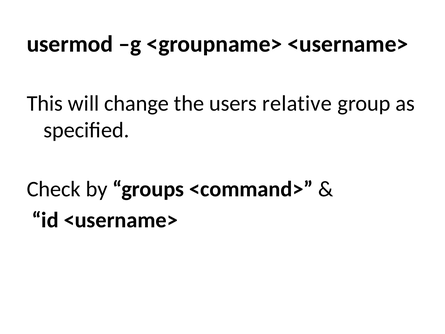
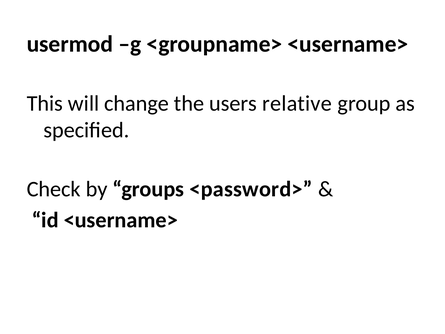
<command>: <command> -> <password> (251, 189)
